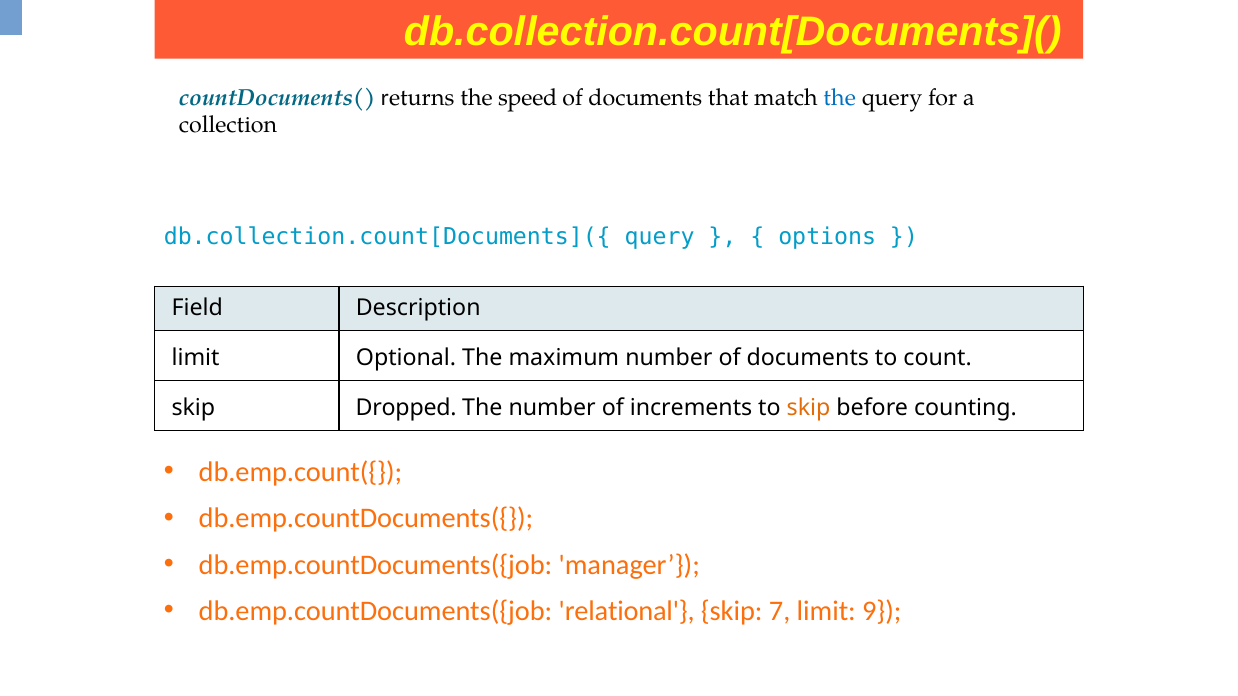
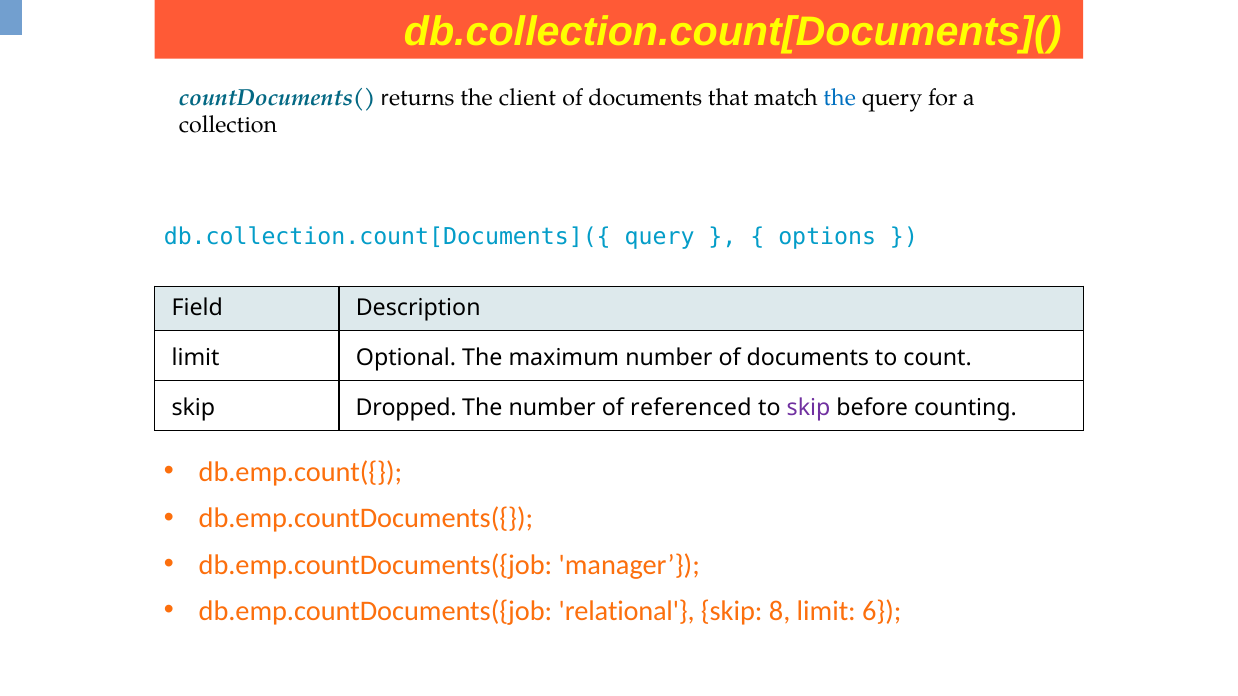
speed: speed -> client (527, 97)
increments: increments -> referenced (691, 408)
skip colour: orange -> purple (809, 408)
7: 7 -> 8 (780, 611)
9: 9 -> 6 (882, 611)
